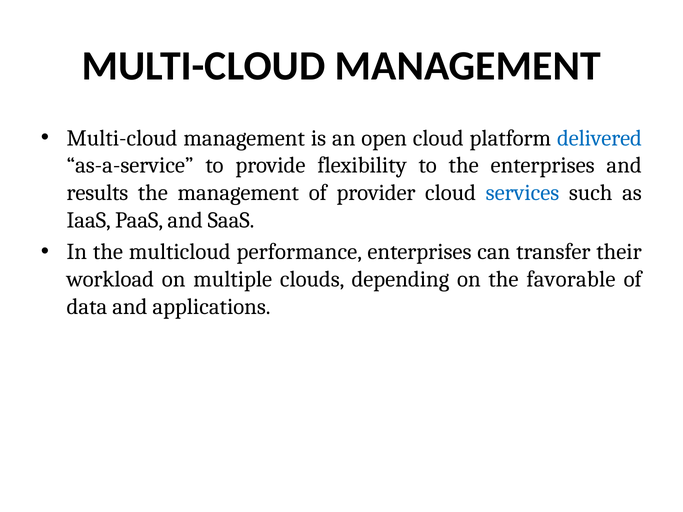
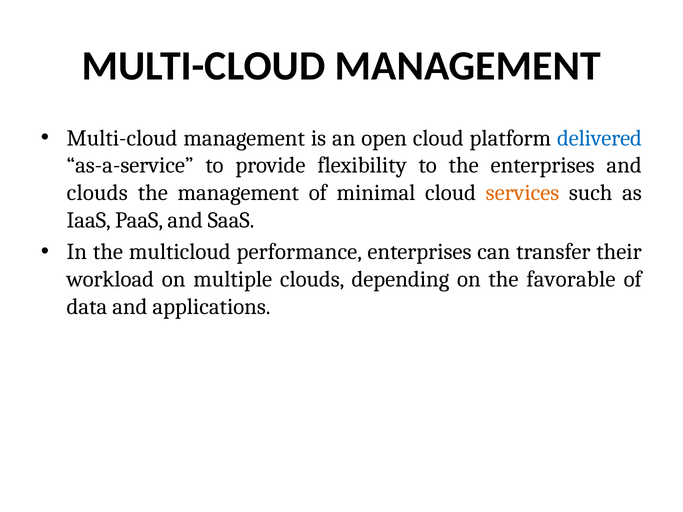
results: results -> clouds (97, 193)
provider: provider -> minimal (376, 193)
services colour: blue -> orange (522, 193)
